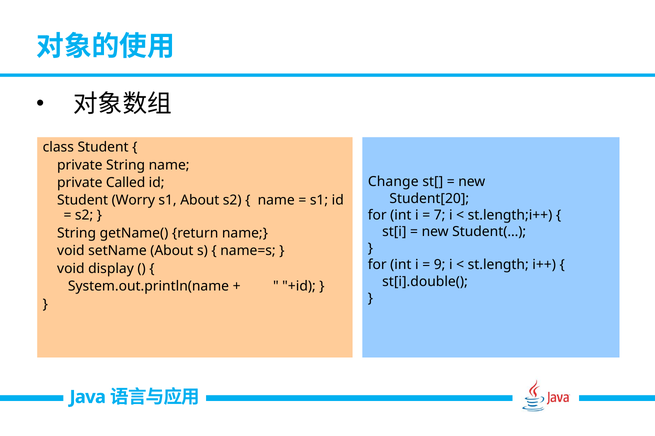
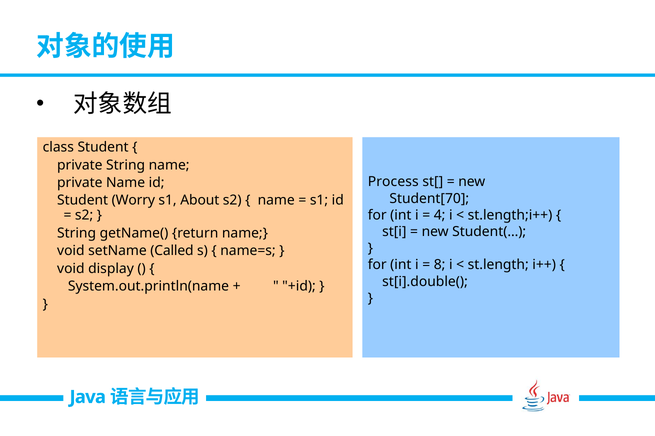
Change: Change -> Process (393, 182)
private Called: Called -> Name (126, 183)
Student[20: Student[20 -> Student[70 (429, 199)
7: 7 -> 4 (440, 215)
setName About: About -> Called (172, 251)
9: 9 -> 8 (440, 265)
